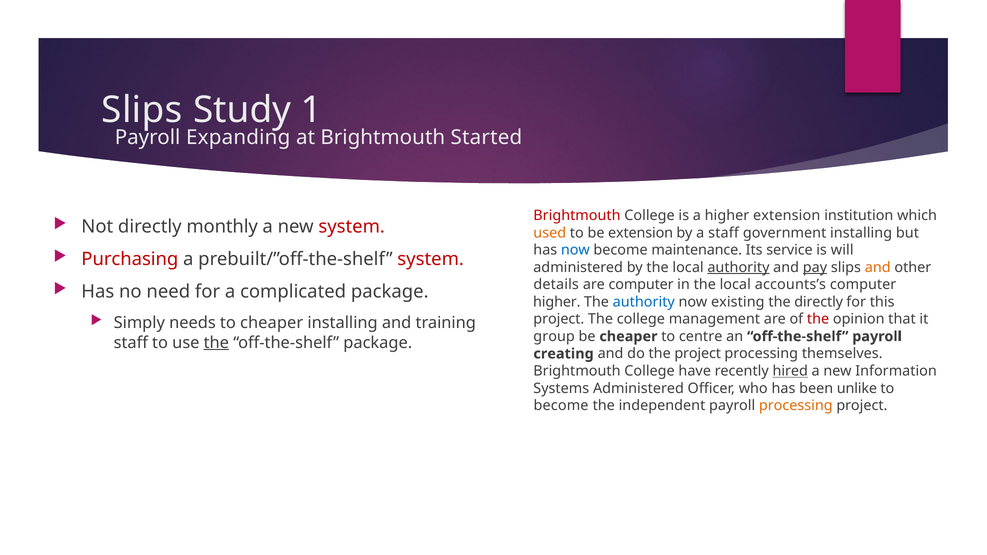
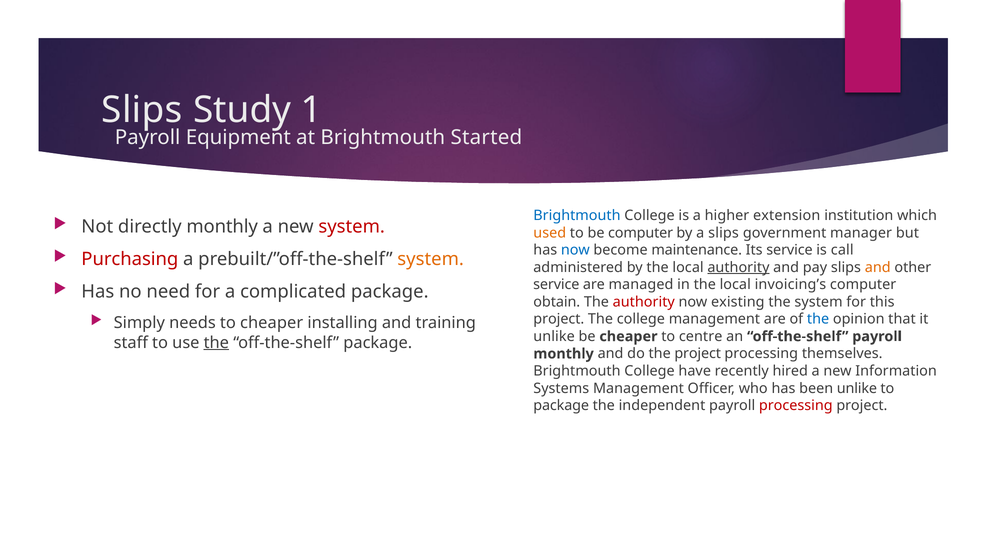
Expanding: Expanding -> Equipment (238, 137)
Brightmouth colour: red -> blue (577, 216)
be extension: extension -> computer (641, 233)
a staff: staff -> slips (724, 233)
government installing: installing -> manager (861, 233)
will: will -> call (842, 250)
system colour: red -> orange (431, 259)
pay underline: present -> none (815, 267)
details: details -> service (556, 285)
are computer: computer -> managed (641, 285)
accounts’s: accounts’s -> invoicing’s (790, 285)
higher: higher -> obtain (557, 302)
authority colour: blue -> red (644, 302)
the directly: directly -> system (819, 302)
the colour: red -> blue (818, 319)
group: group -> unlike (554, 337)
creating: creating -> monthly (564, 354)
hired underline: present -> none (790, 371)
Systems Administered: Administered -> Management (638, 388)
become: become -> package (561, 406)
processing colour: orange -> red (796, 406)
